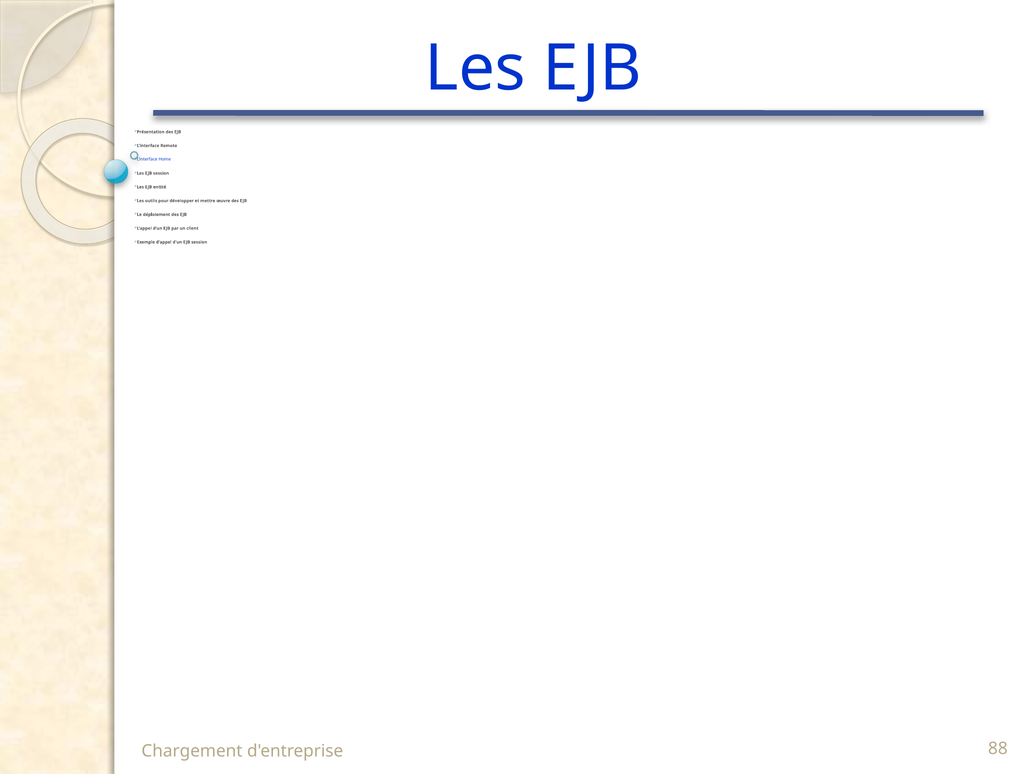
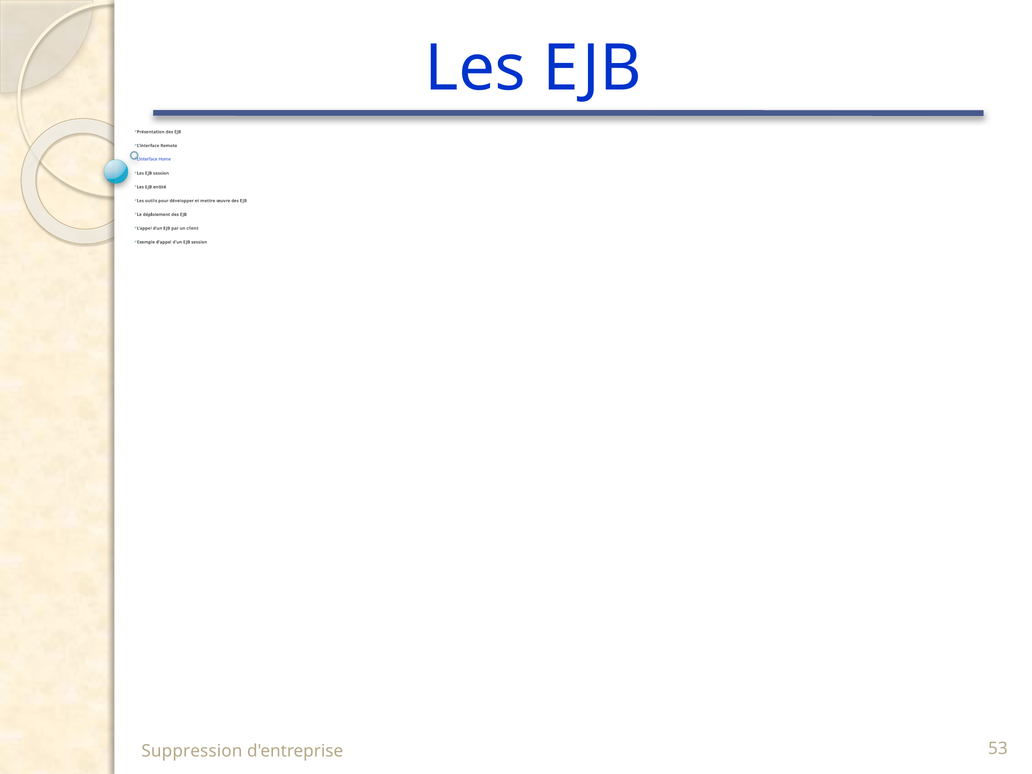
Chargement: Chargement -> Suppression (192, 751)
88: 88 -> 53 (998, 748)
